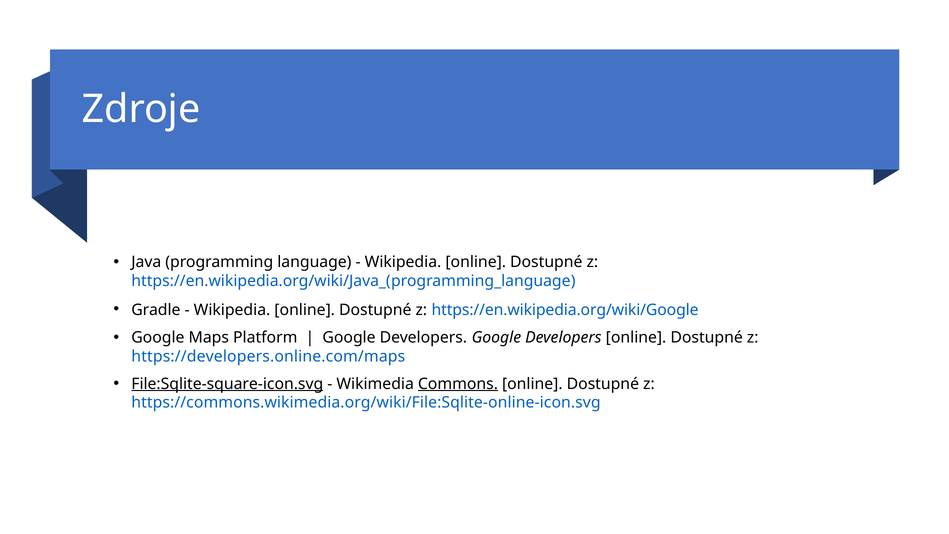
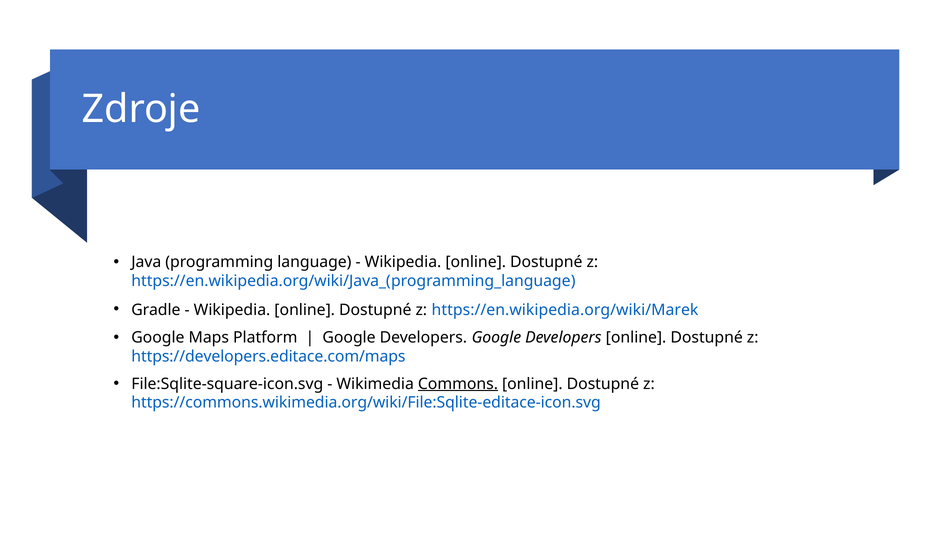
https://en.wikipedia.org/wiki/Google: https://en.wikipedia.org/wiki/Google -> https://en.wikipedia.org/wiki/Marek (565, 310)
https://developers.online.com/maps: https://developers.online.com/maps -> https://developers.editace.com/maps (268, 356)
File:Sqlite-square-icon.svg underline: present -> none (227, 384)
https://commons.wikimedia.org/wiki/File:Sqlite-online-icon.svg: https://commons.wikimedia.org/wiki/File:Sqlite-online-icon.svg -> https://commons.wikimedia.org/wiki/File:Sqlite-editace-icon.svg (366, 403)
